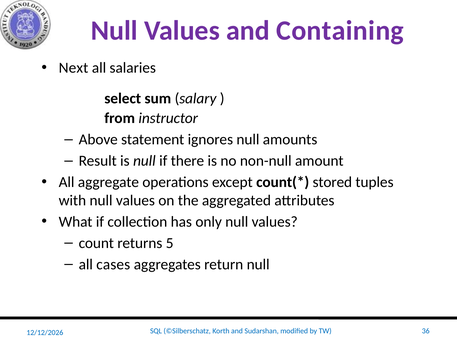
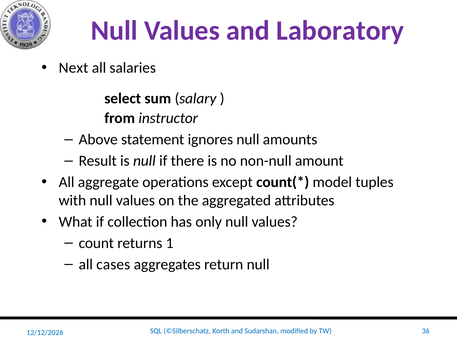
Containing: Containing -> Laboratory (340, 31)
stored: stored -> model (332, 182)
5: 5 -> 1 (170, 243)
